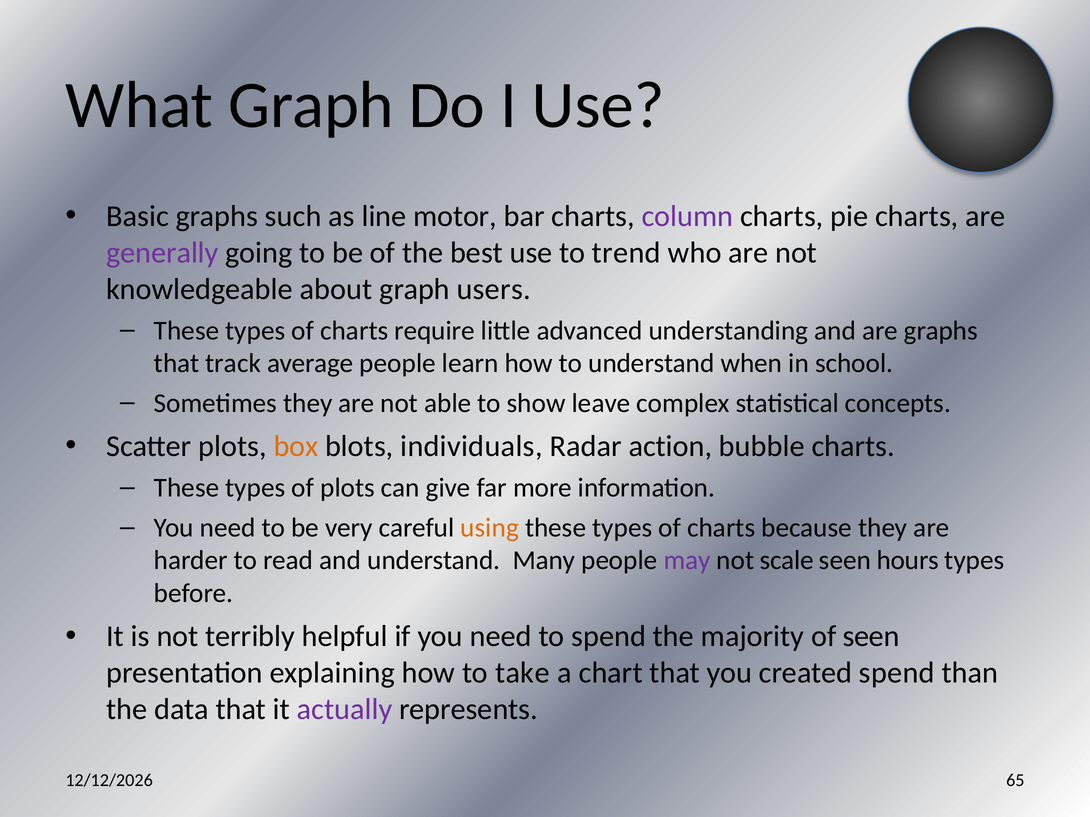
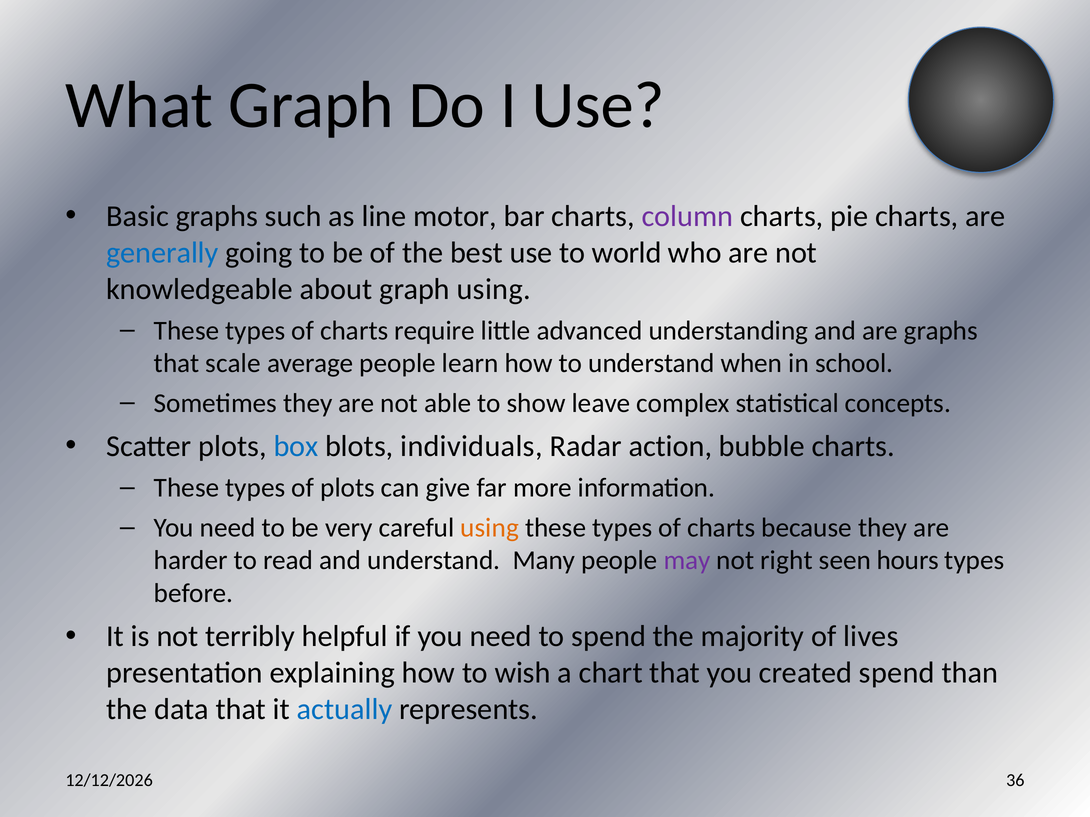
generally colour: purple -> blue (162, 253)
trend: trend -> world (627, 253)
graph users: users -> using (494, 289)
track: track -> scale (233, 363)
box colour: orange -> blue (296, 447)
scale: scale -> right (787, 561)
of seen: seen -> lives (871, 637)
take: take -> wish (523, 673)
actually colour: purple -> blue (345, 709)
65: 65 -> 36 (1015, 781)
